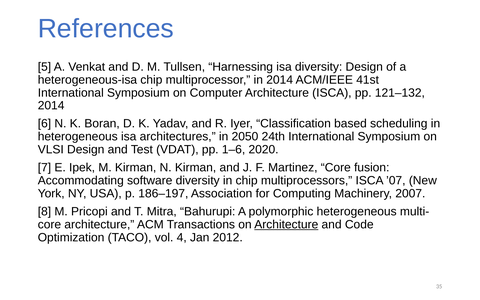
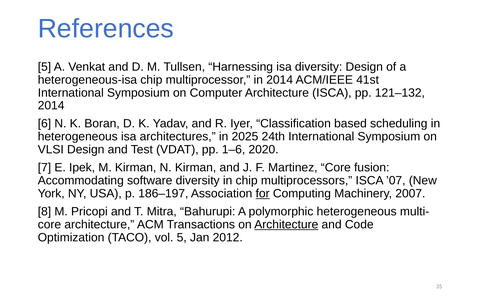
2050: 2050 -> 2025 (245, 137)
for underline: none -> present (263, 194)
vol 4: 4 -> 5 (182, 237)
